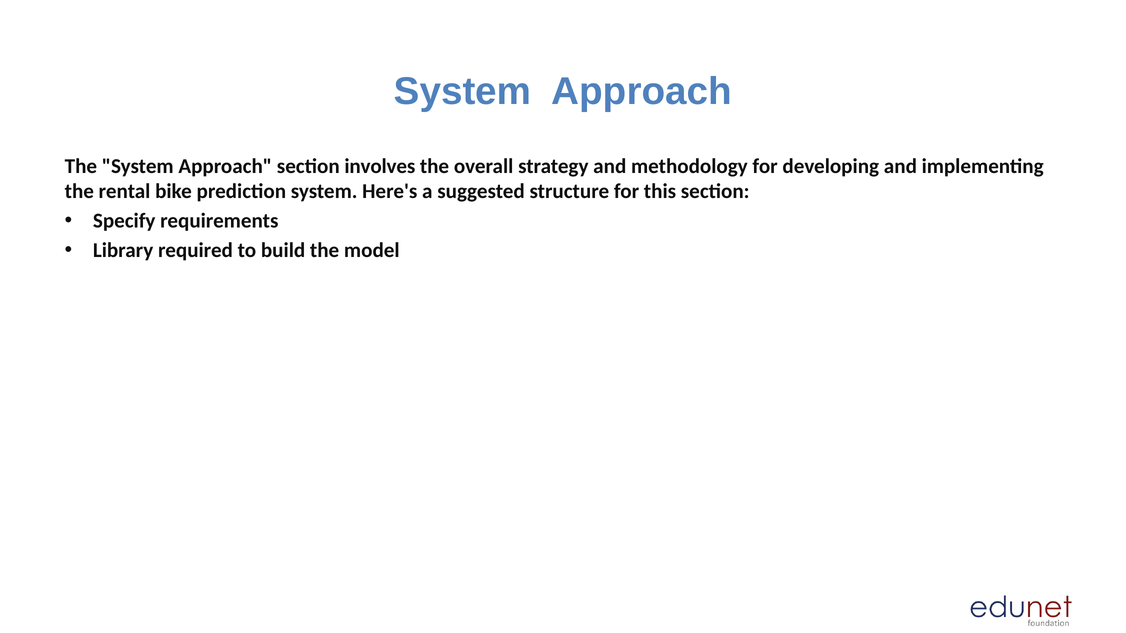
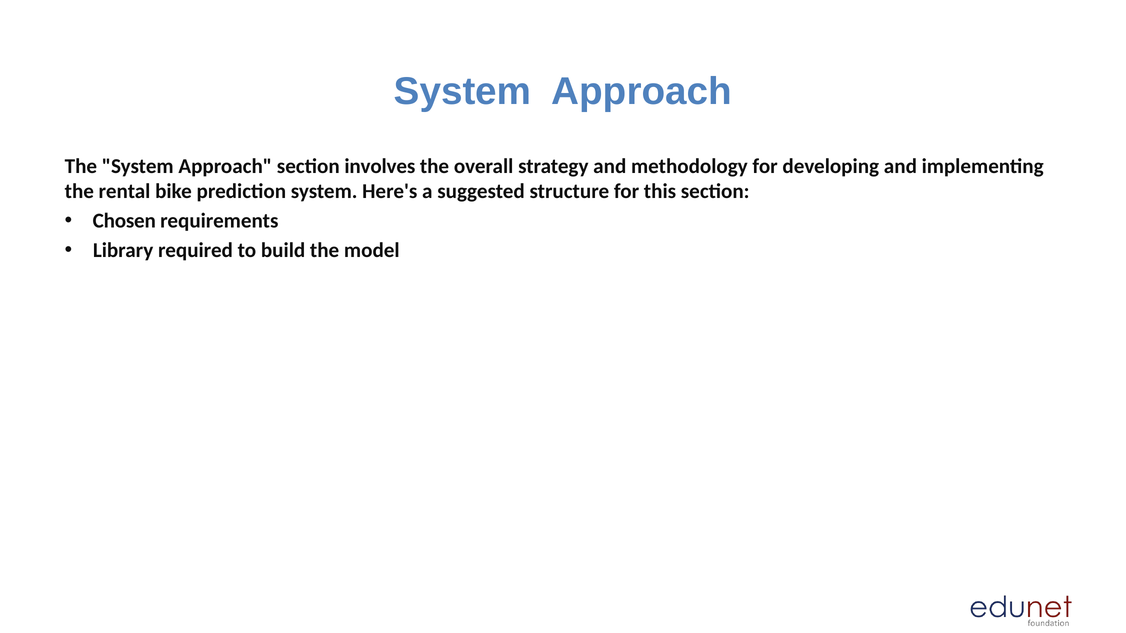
Specify: Specify -> Chosen (124, 221)
